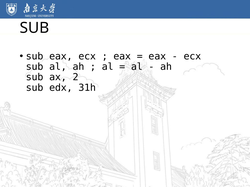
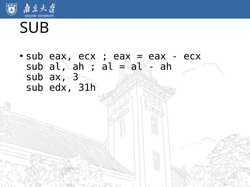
2: 2 -> 3 (76, 77)
